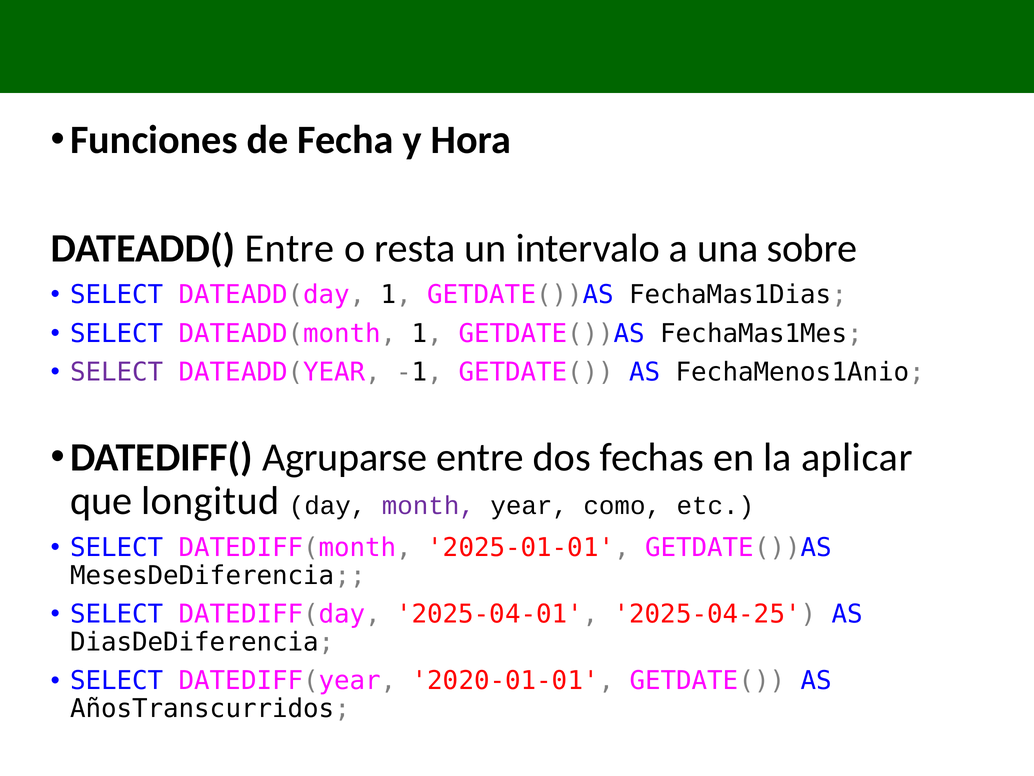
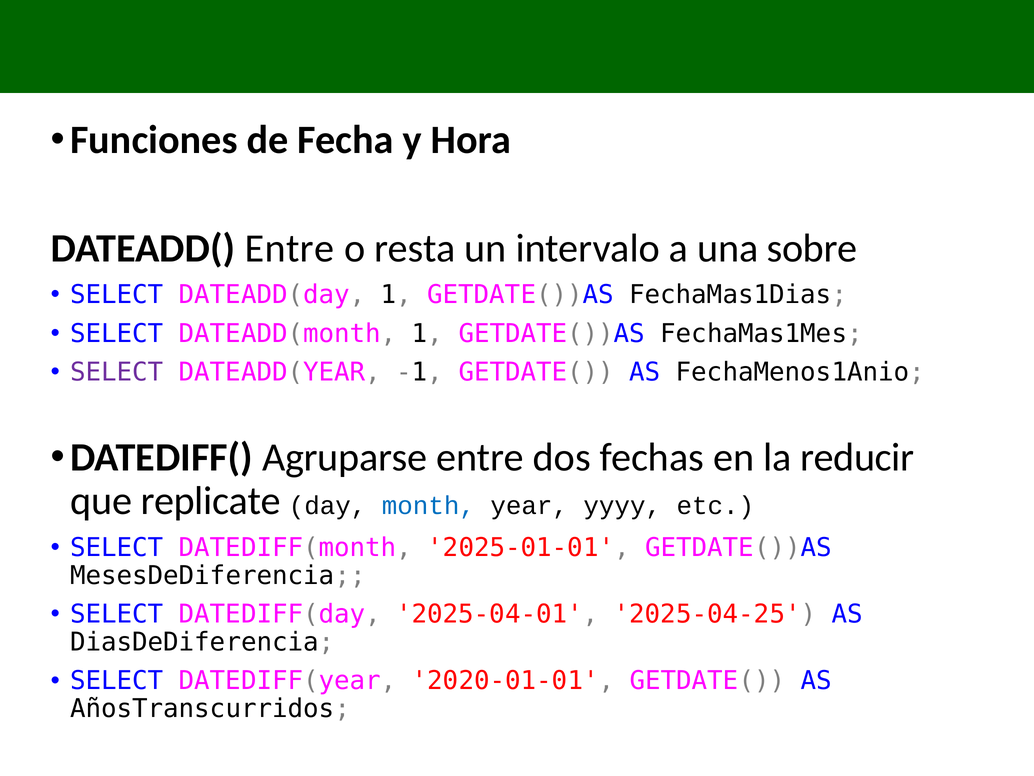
aplicar: aplicar -> reducir (857, 457)
longitud: longitud -> replicate (211, 501)
month colour: purple -> blue (428, 505)
como: como -> yyyy (622, 505)
